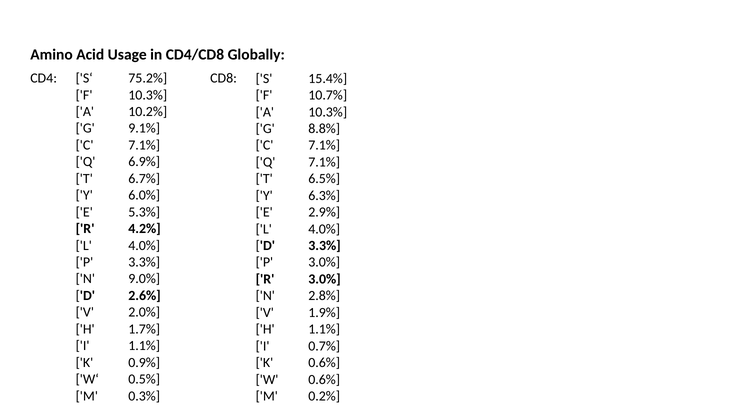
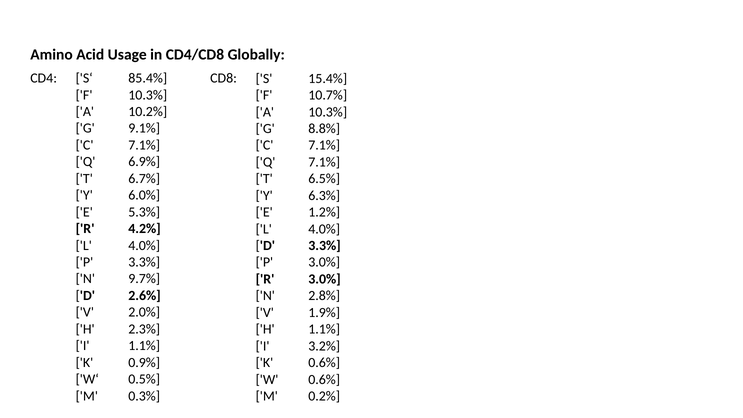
75.2%: 75.2% -> 85.4% (148, 78)
2.9%: 2.9% -> 1.2% (324, 212)
9.0%: 9.0% -> 9.7% (144, 279)
1.7%: 1.7% -> 2.3% (144, 329)
0.7%: 0.7% -> 3.2% (324, 346)
